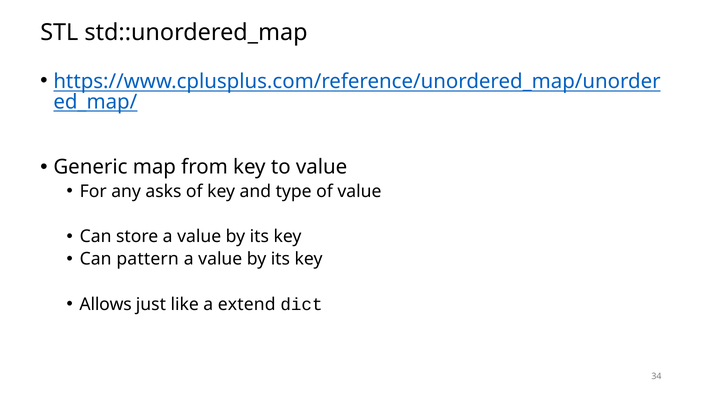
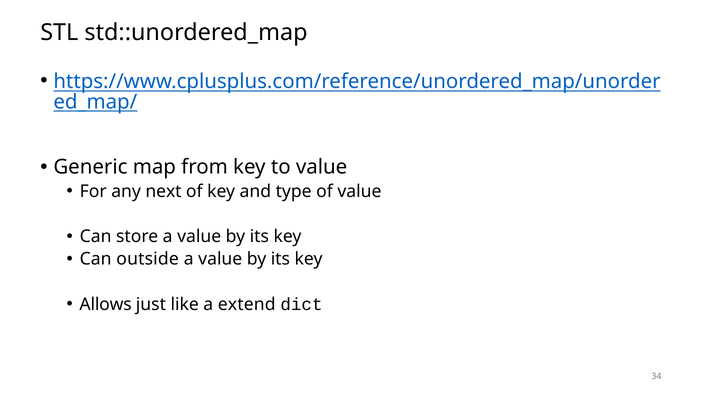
asks: asks -> next (164, 191)
pattern: pattern -> outside (148, 259)
